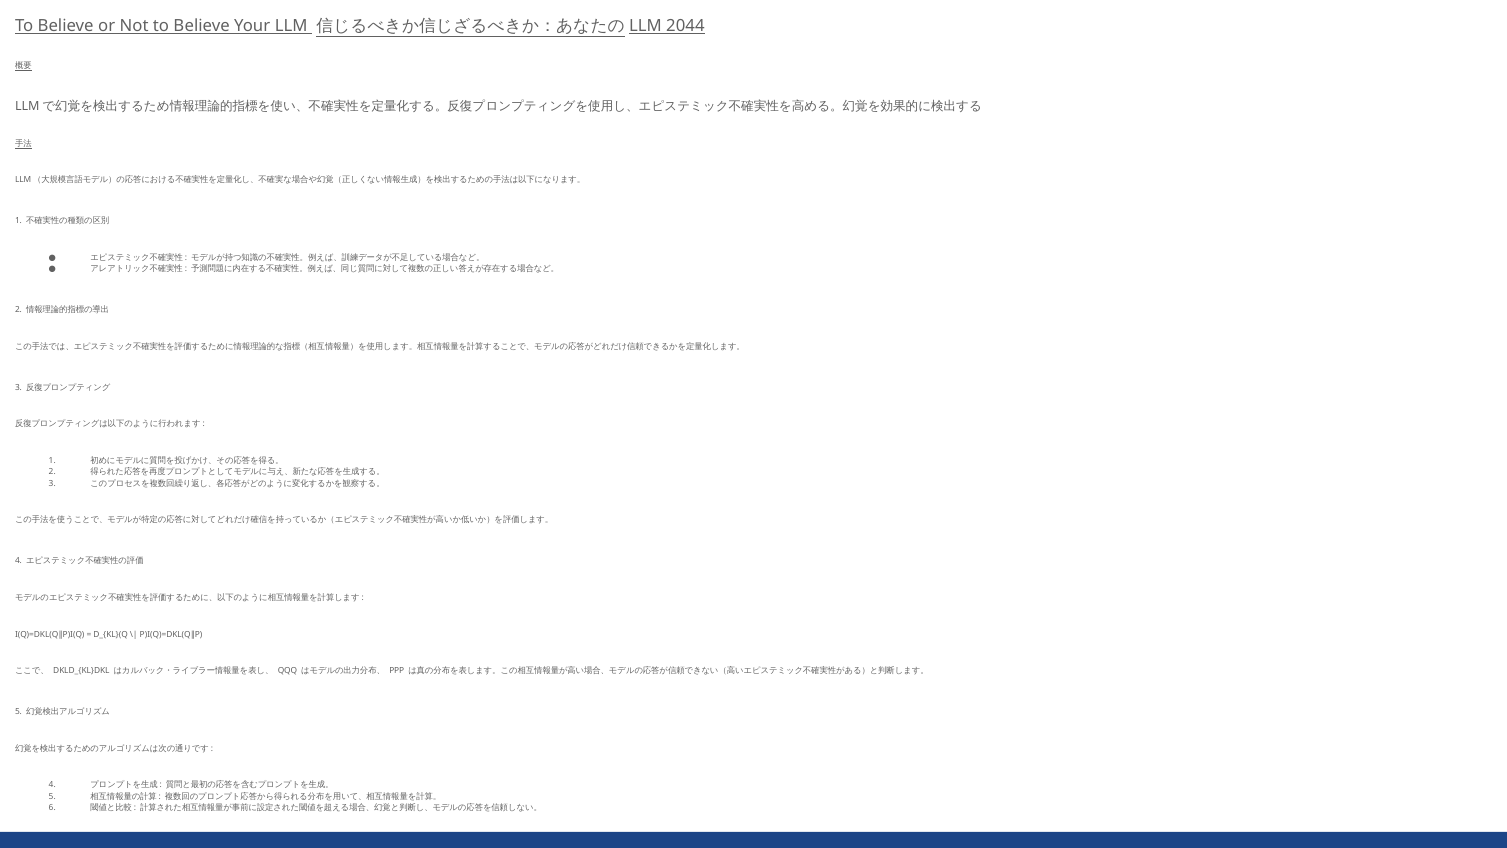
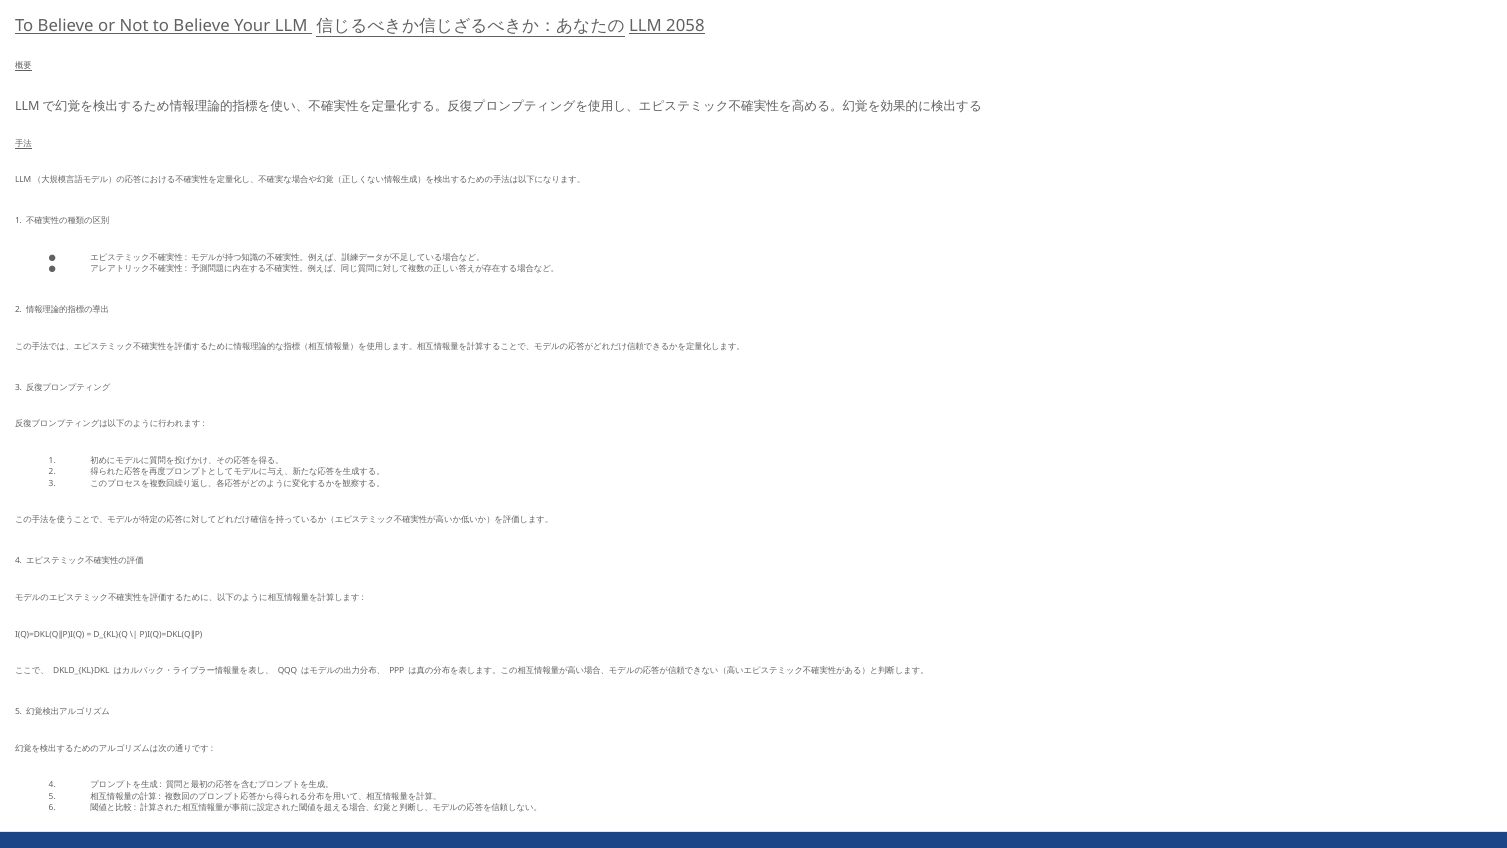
2044: 2044 -> 2058 (685, 26)
